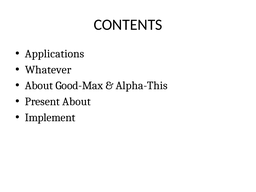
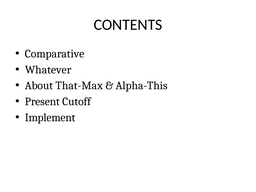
Applications: Applications -> Comparative (55, 54)
Good-Max: Good-Max -> That-Max (79, 86)
Present About: About -> Cutoff (77, 102)
